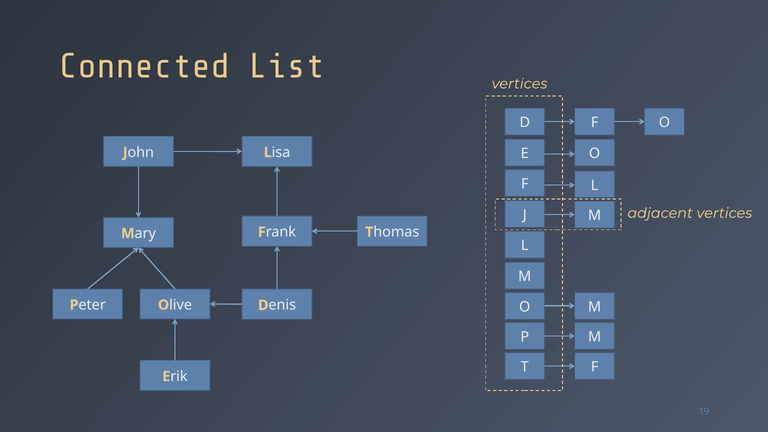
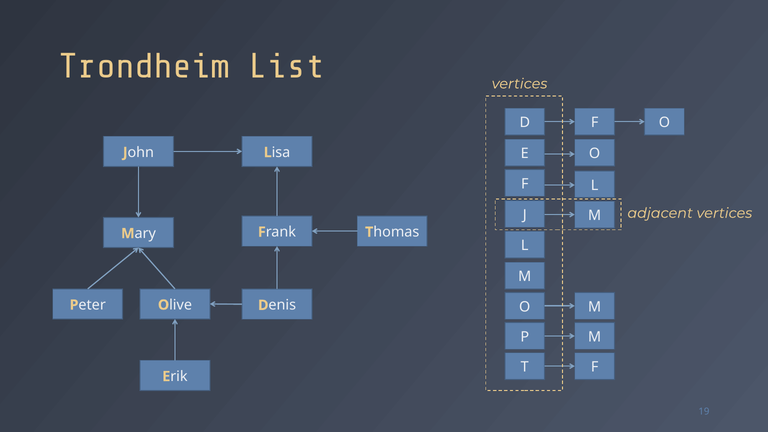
Connected: Connected -> Trondheim (144, 66)
